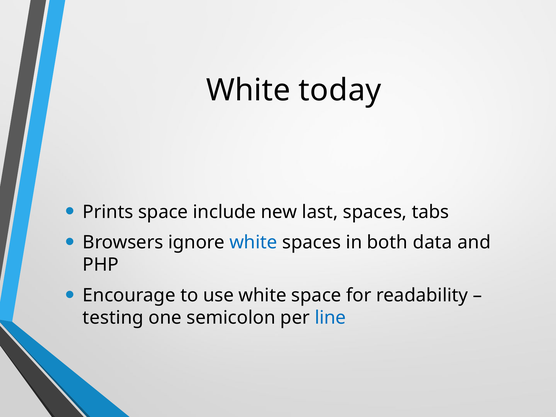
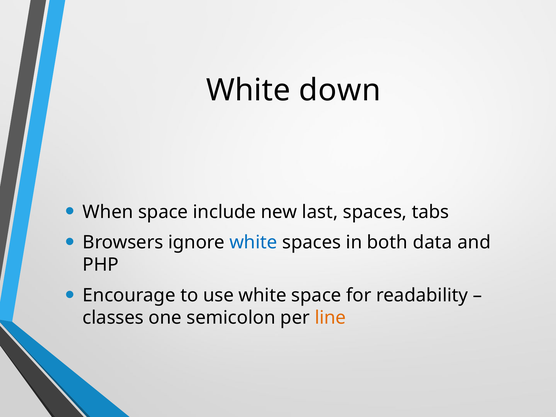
today: today -> down (340, 90)
Prints: Prints -> When (108, 212)
testing: testing -> classes (113, 318)
line colour: blue -> orange (330, 318)
